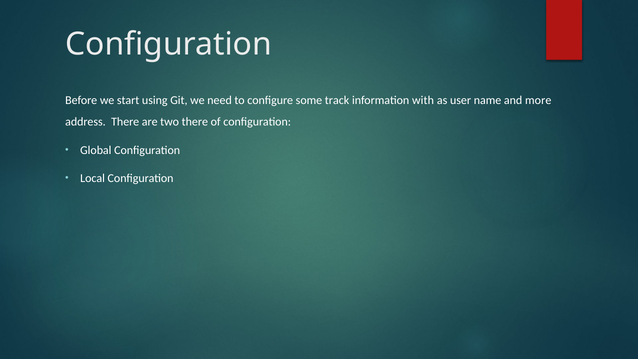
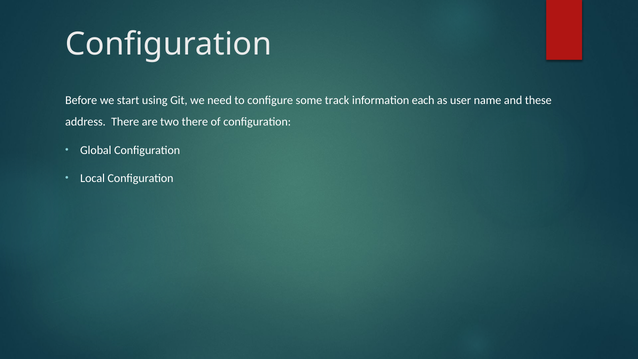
with: with -> each (423, 100)
more: more -> these (538, 100)
